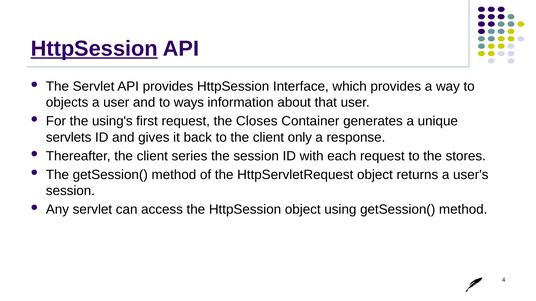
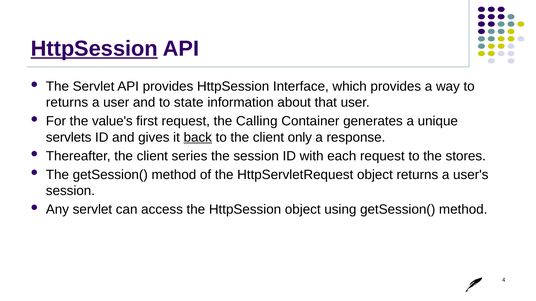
objects: objects -> returns (67, 103)
ways: ways -> state (189, 103)
using's: using's -> value's (112, 121)
Closes: Closes -> Calling (257, 121)
back underline: none -> present (198, 137)
